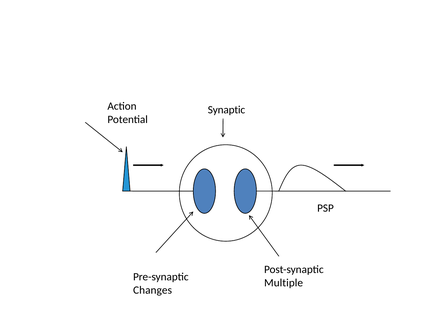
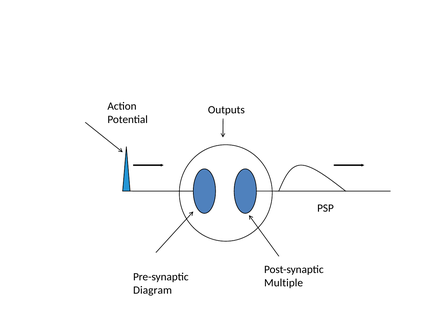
Synaptic: Synaptic -> Outputs (226, 110)
Changes: Changes -> Diagram (153, 291)
